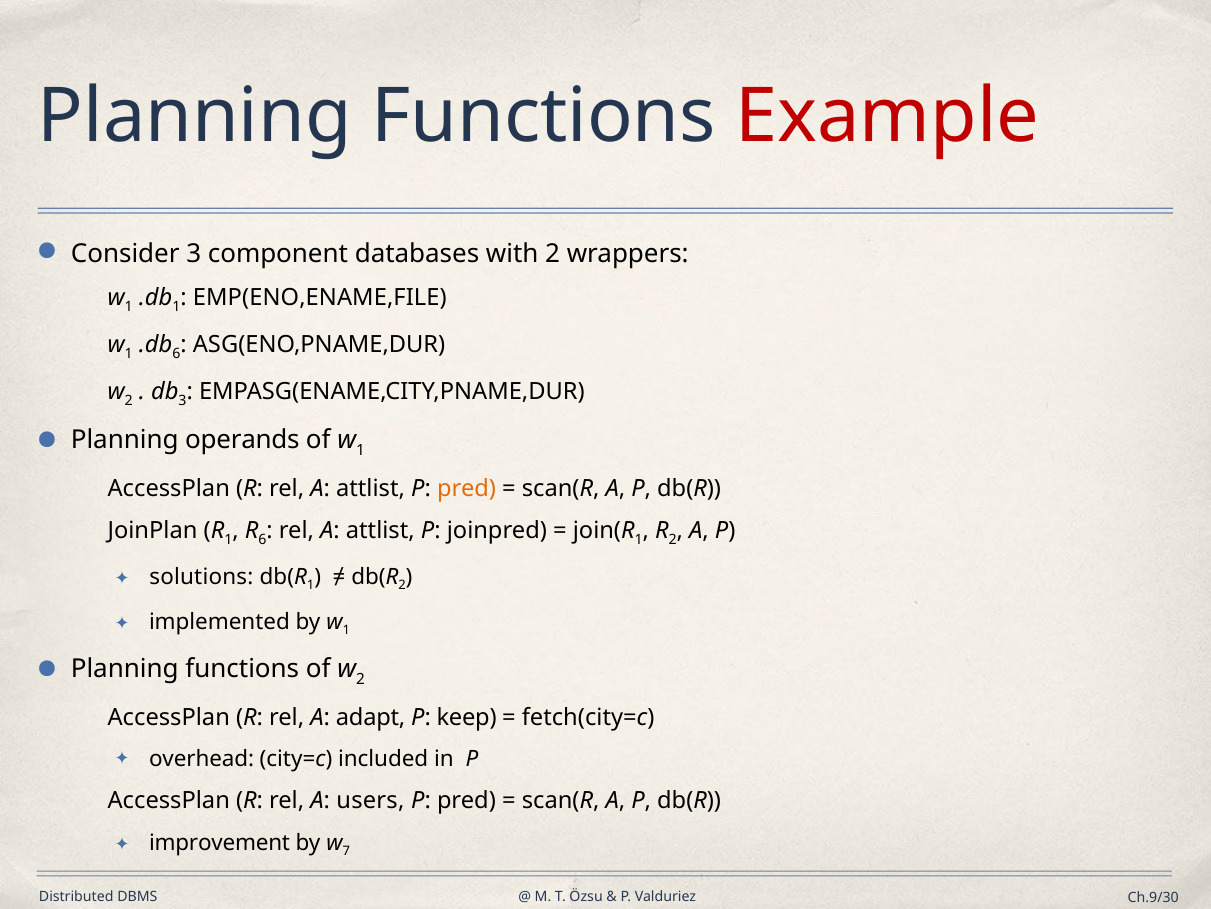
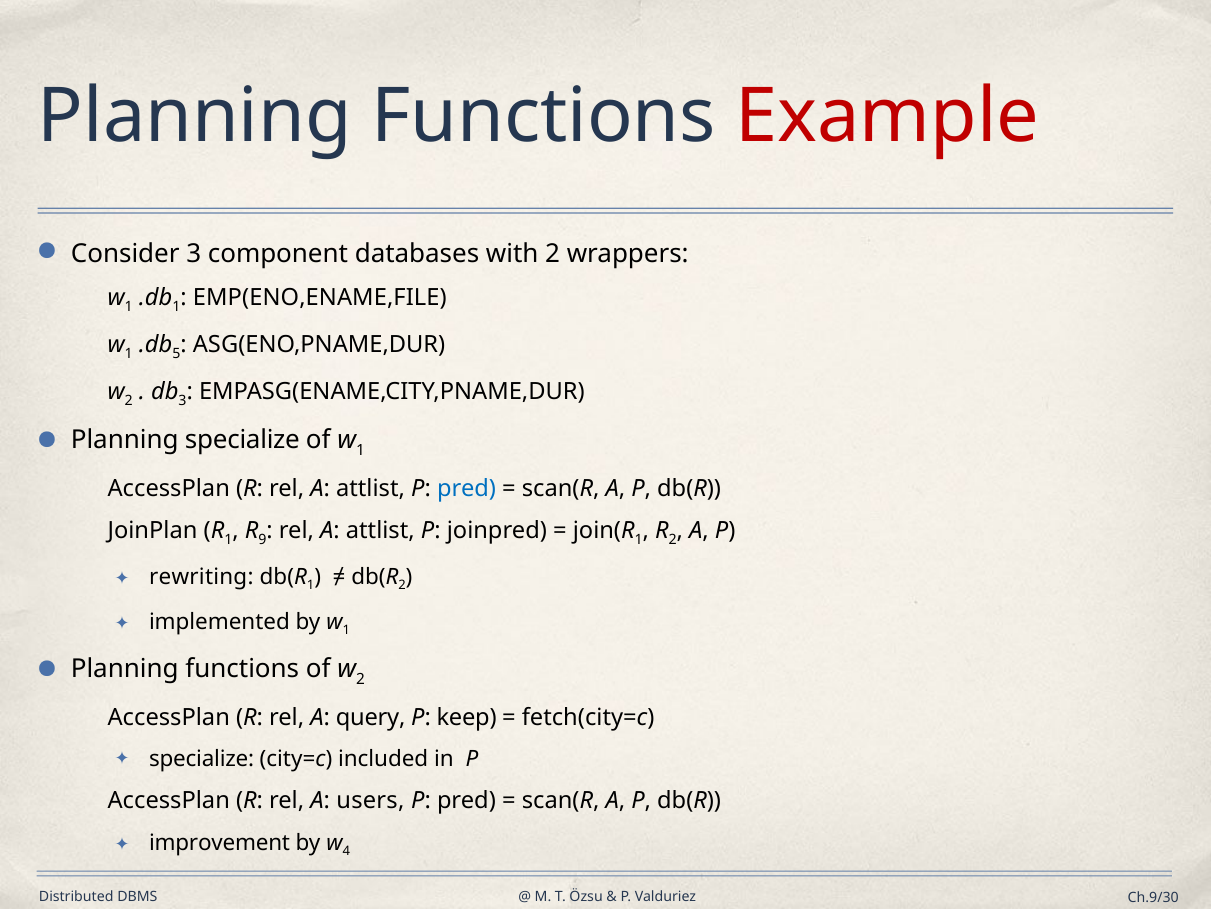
6: 6 -> 5 (176, 354)
Planning operands: operands -> specialize (242, 440)
pred colour: orange -> blue (467, 488)
R 6: 6 -> 9 (262, 540)
solutions: solutions -> rewriting (201, 576)
adapt: adapt -> query (371, 717)
overhead: overhead -> specialize (202, 759)
7: 7 -> 4 (346, 851)
